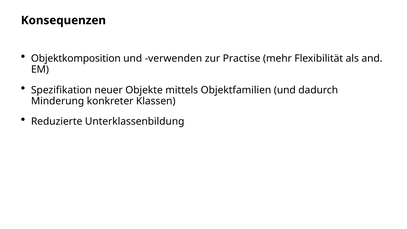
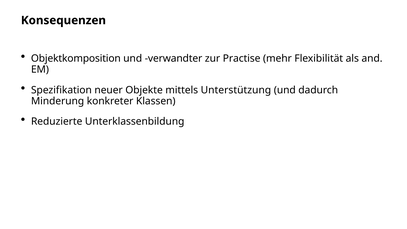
verwenden: verwenden -> verwandter (174, 58)
Objektfamilien: Objektfamilien -> Unterstützung (236, 90)
